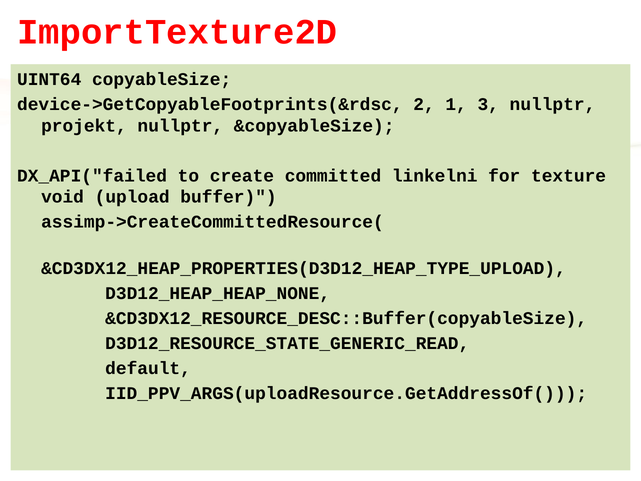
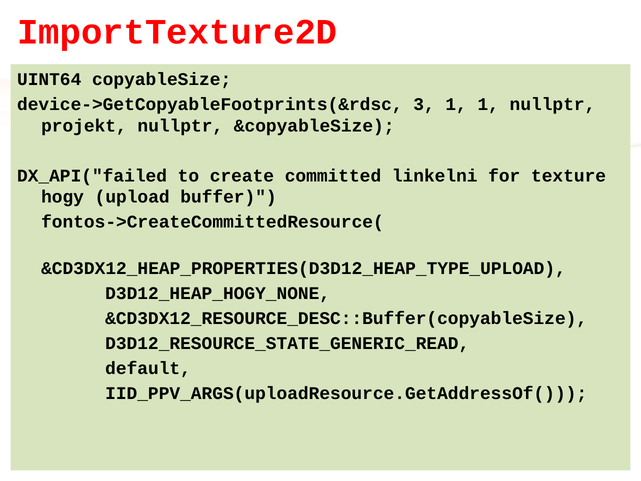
2: 2 -> 3 (424, 104)
1 3: 3 -> 1 (488, 104)
void: void -> hogy (63, 197)
assimp->CreateCommittedResource(: assimp->CreateCommittedResource( -> fontos->CreateCommittedResource( (212, 222)
D3D12_HEAP_HEAP_NONE: D3D12_HEAP_HEAP_NONE -> D3D12_HEAP_HOGY_NONE (218, 293)
